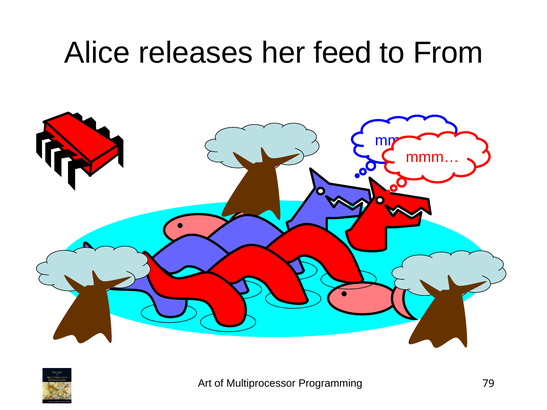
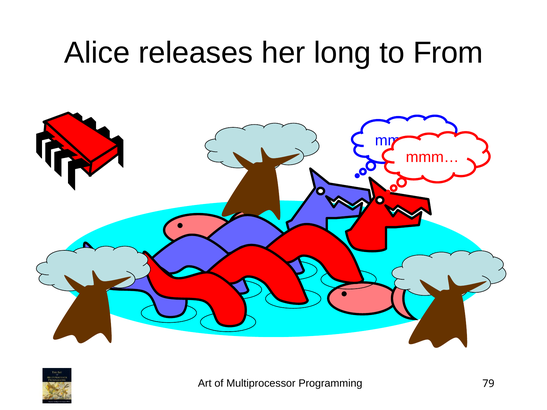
feed: feed -> long (343, 53)
